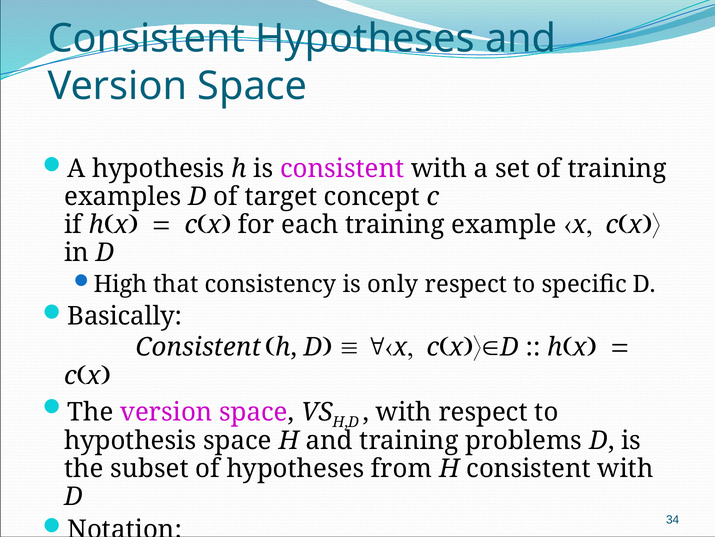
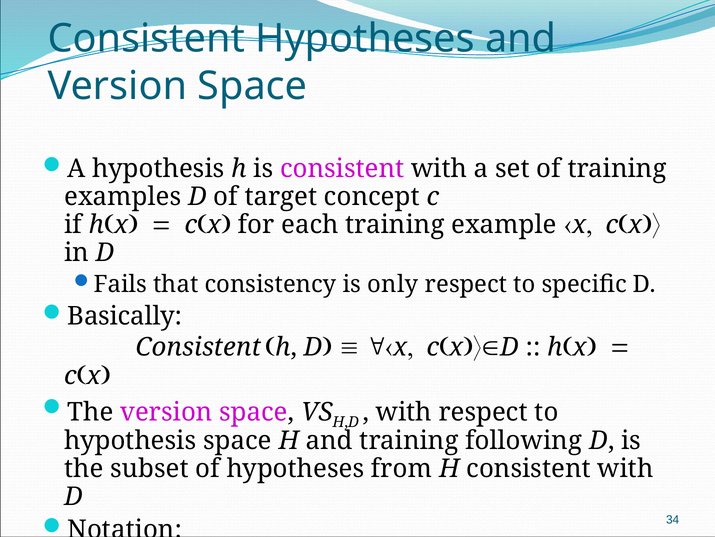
High: High -> Fails (120, 284)
problems: problems -> following (524, 440)
